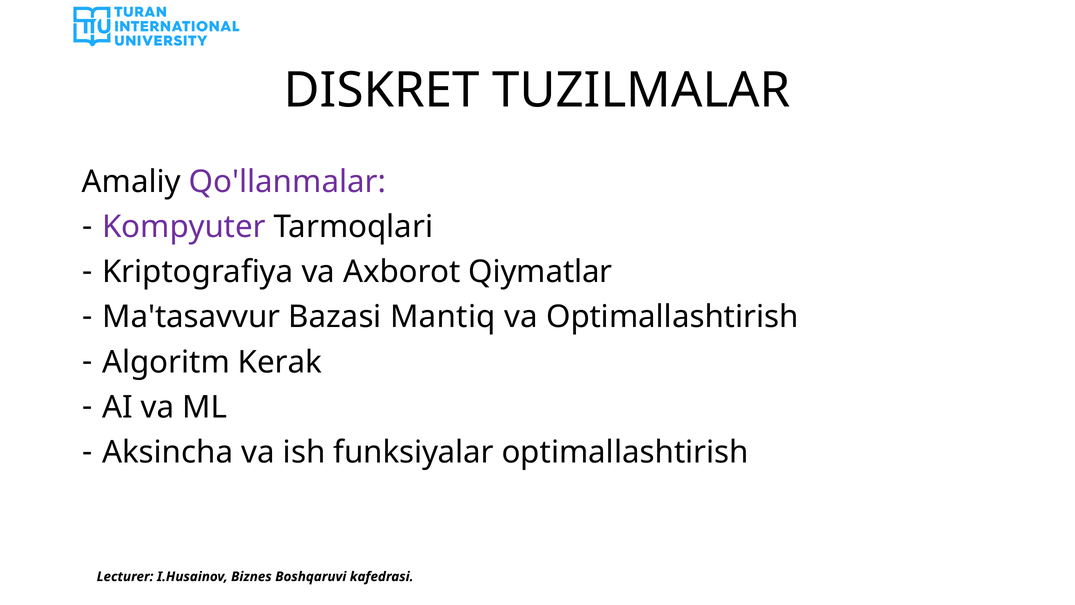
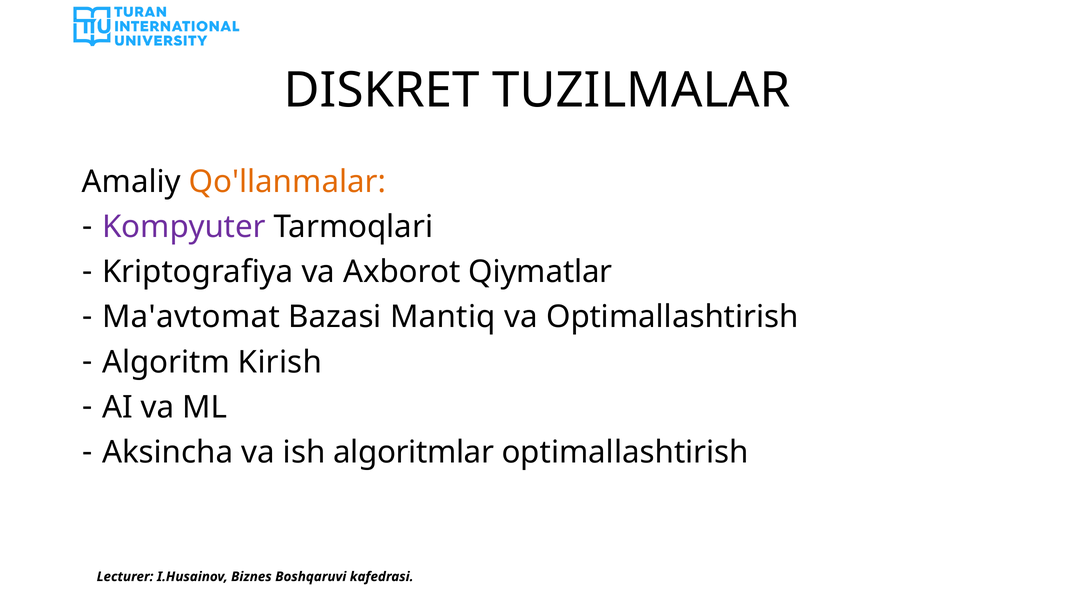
Qo'llanmalar colour: purple -> orange (287, 182)
Ma'tasavvur: Ma'tasavvur -> Ma'avtomat (191, 317)
Kerak: Kerak -> Kirish (280, 362)
funksiyalar: funksiyalar -> algoritmlar (414, 452)
